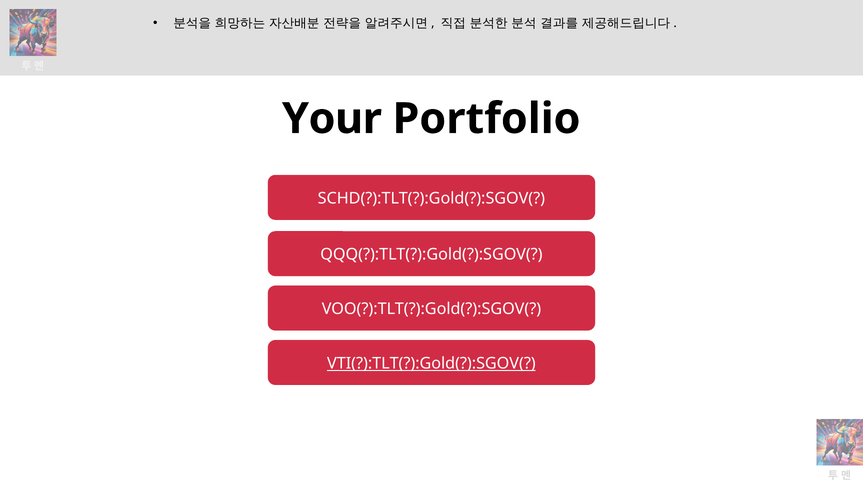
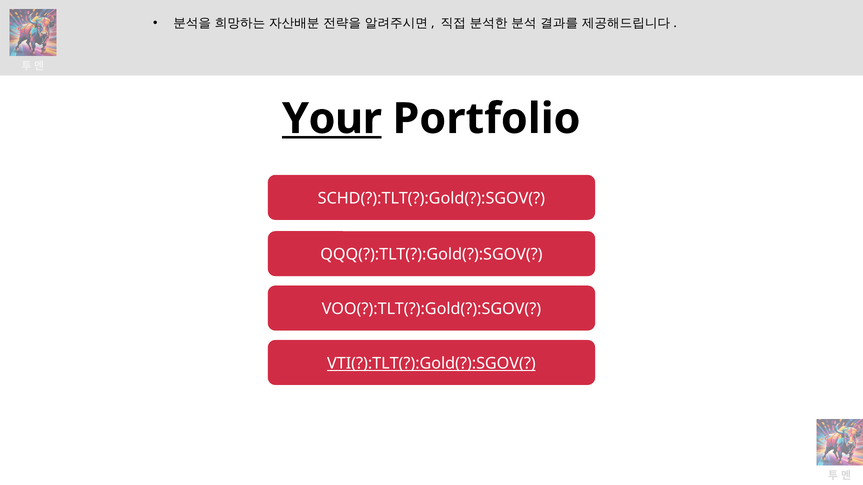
Your underline: none -> present (332, 119)
